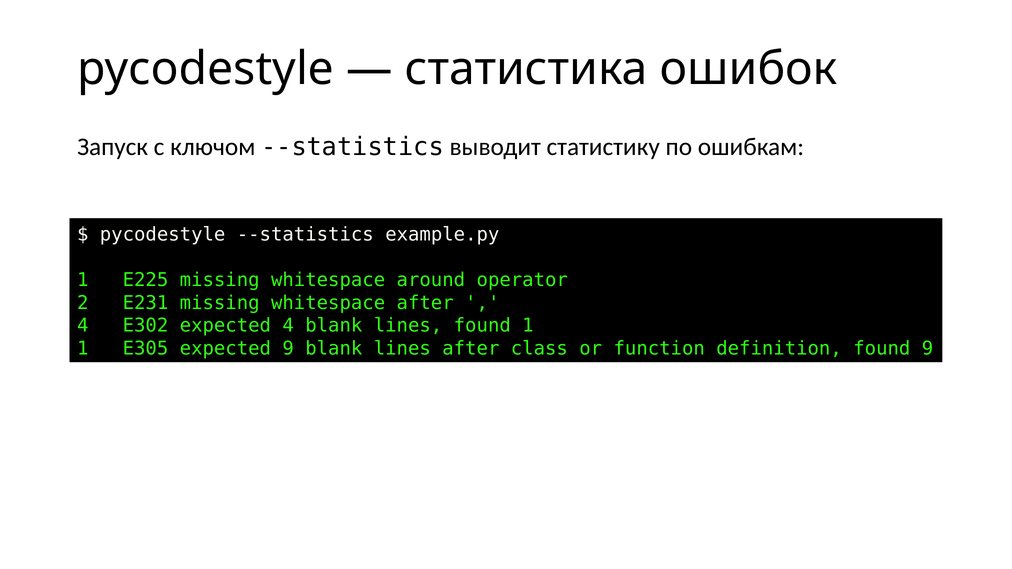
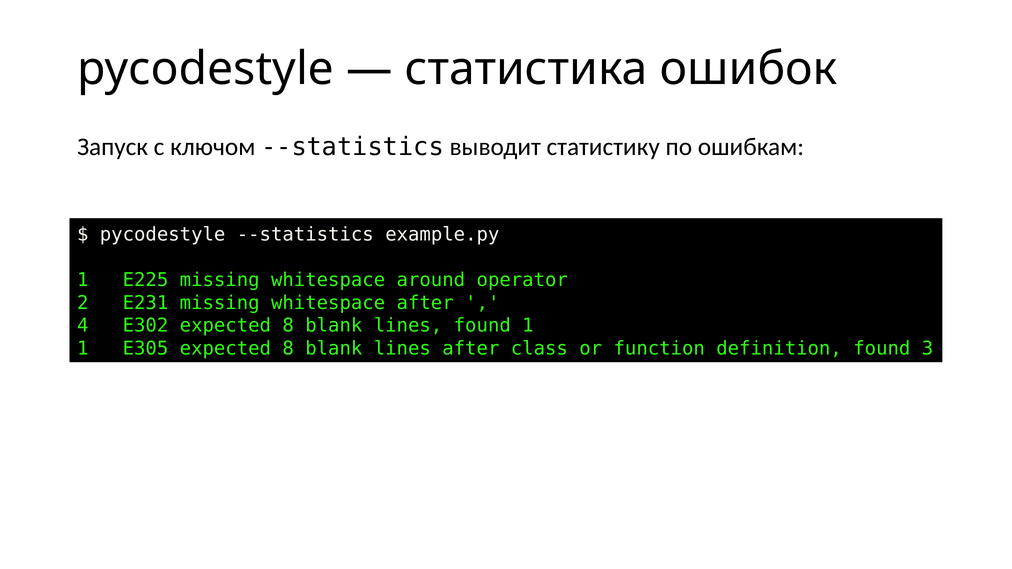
E302 expected 4: 4 -> 8 (288, 326)
E305 expected 9: 9 -> 8 (288, 349)
found 9: 9 -> 3 (927, 349)
